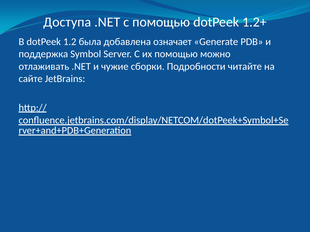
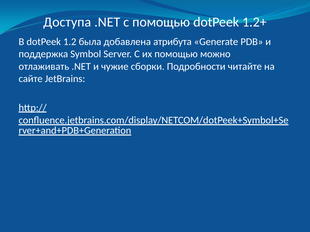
означает: означает -> атрибута (172, 42)
